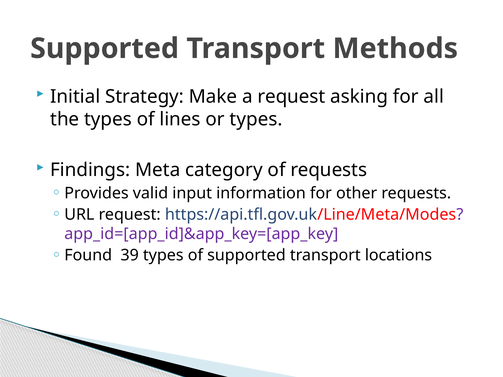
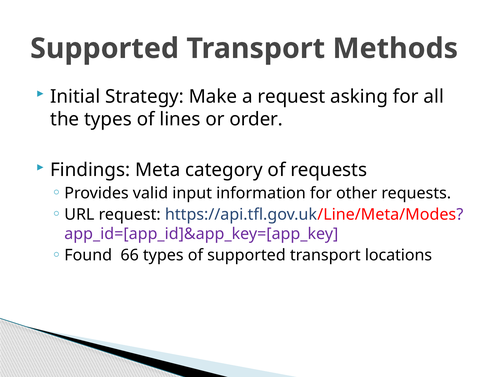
or types: types -> order (256, 119)
39: 39 -> 66 (130, 256)
